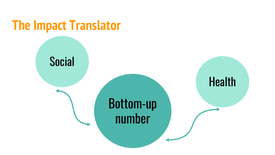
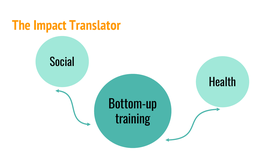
number: number -> training (133, 119)
